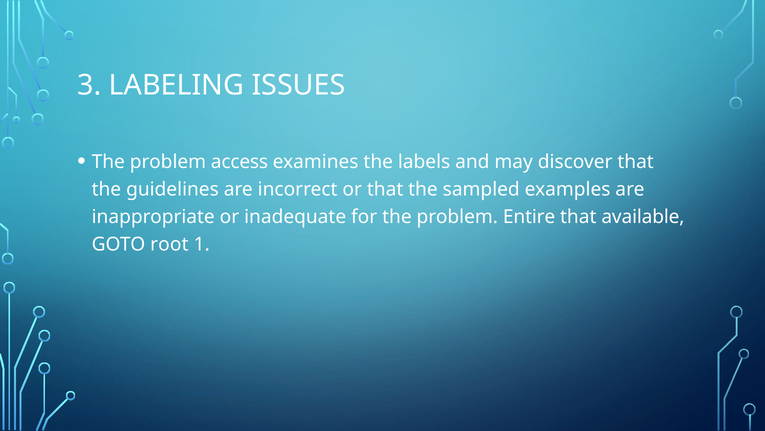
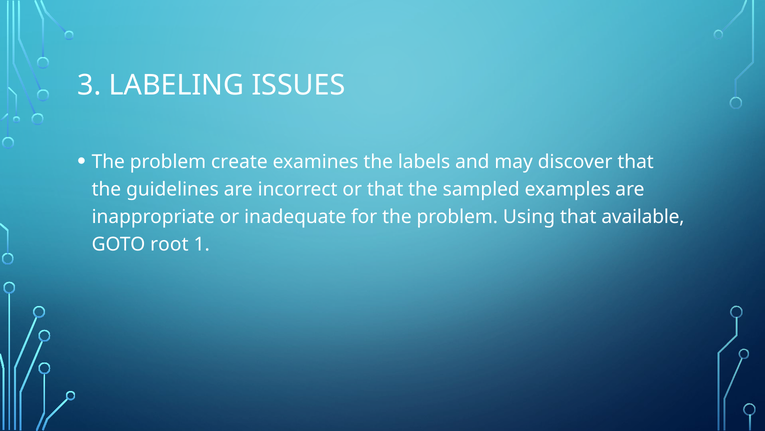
access: access -> create (239, 161)
Entire: Entire -> Using (529, 216)
